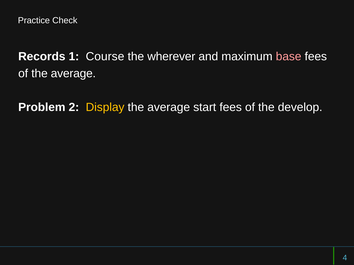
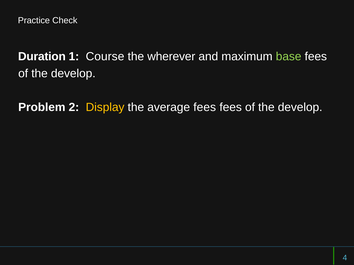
Records: Records -> Duration (42, 57)
base colour: pink -> light green (289, 57)
average: average -> develop (73, 74)
average start: start -> fees (205, 108)
